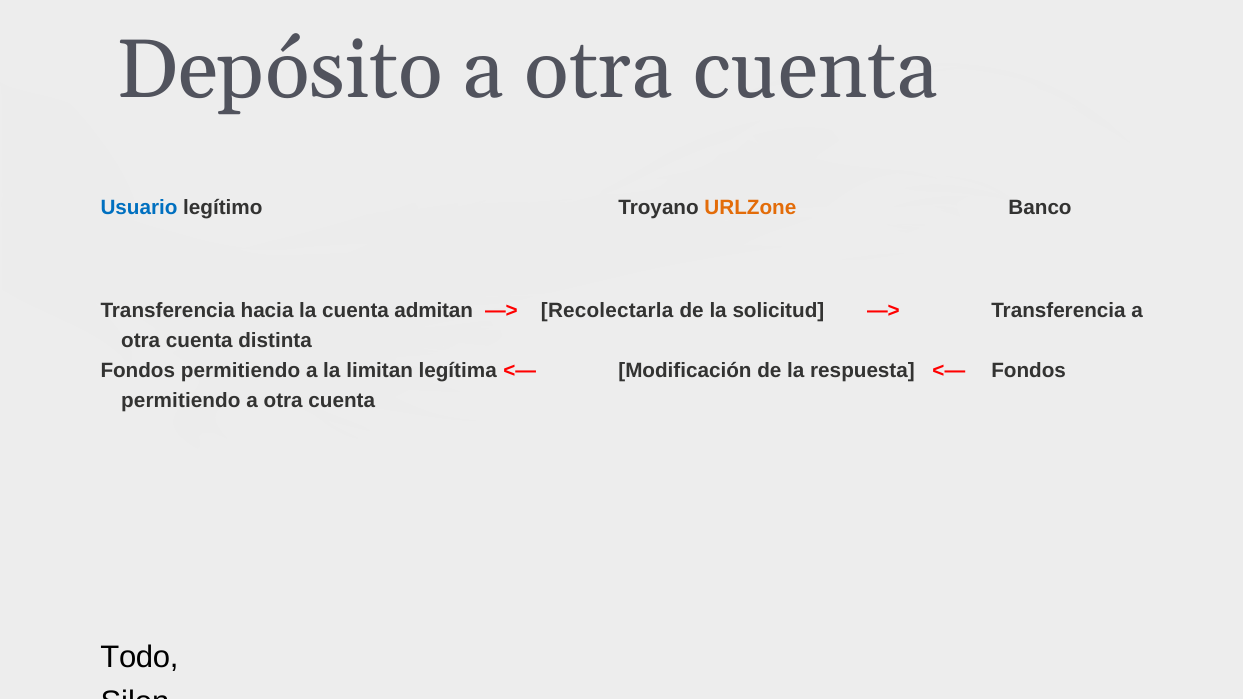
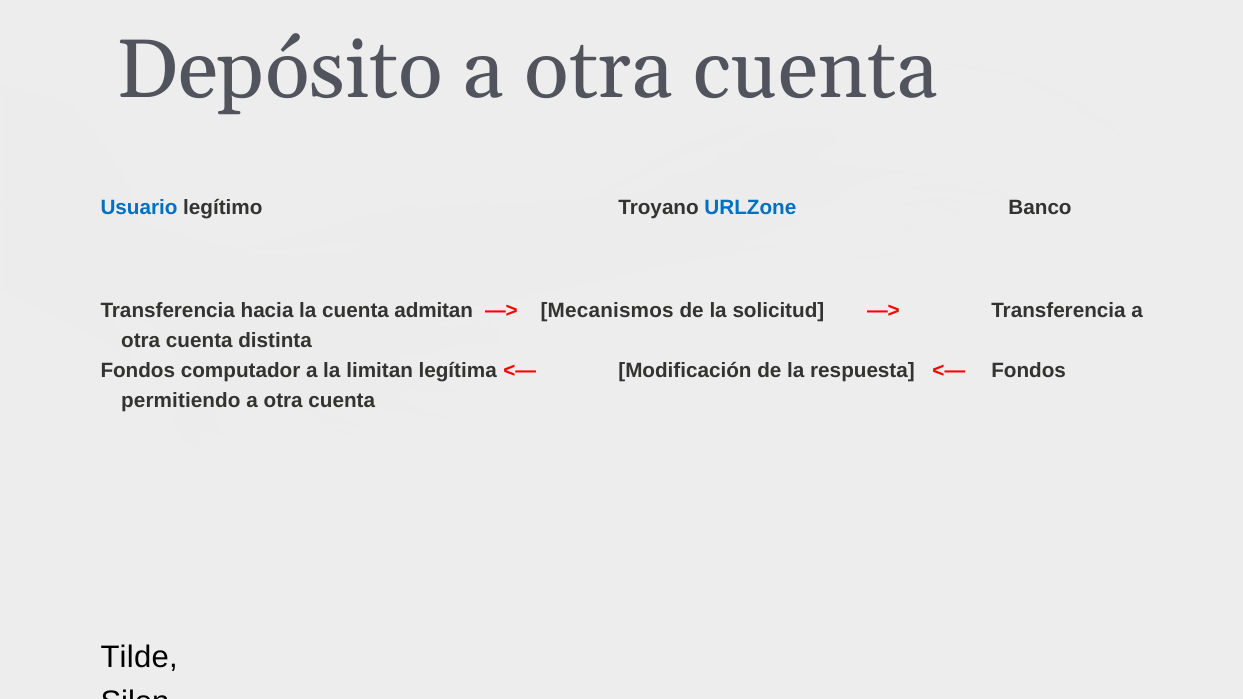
URLZone colour: orange -> blue (750, 208)
Recolectarla: Recolectarla -> Mecanismos (607, 310)
permitiendo: permitiendo -> computador (241, 371)
Todo: Todo -> Tilde (139, 658)
